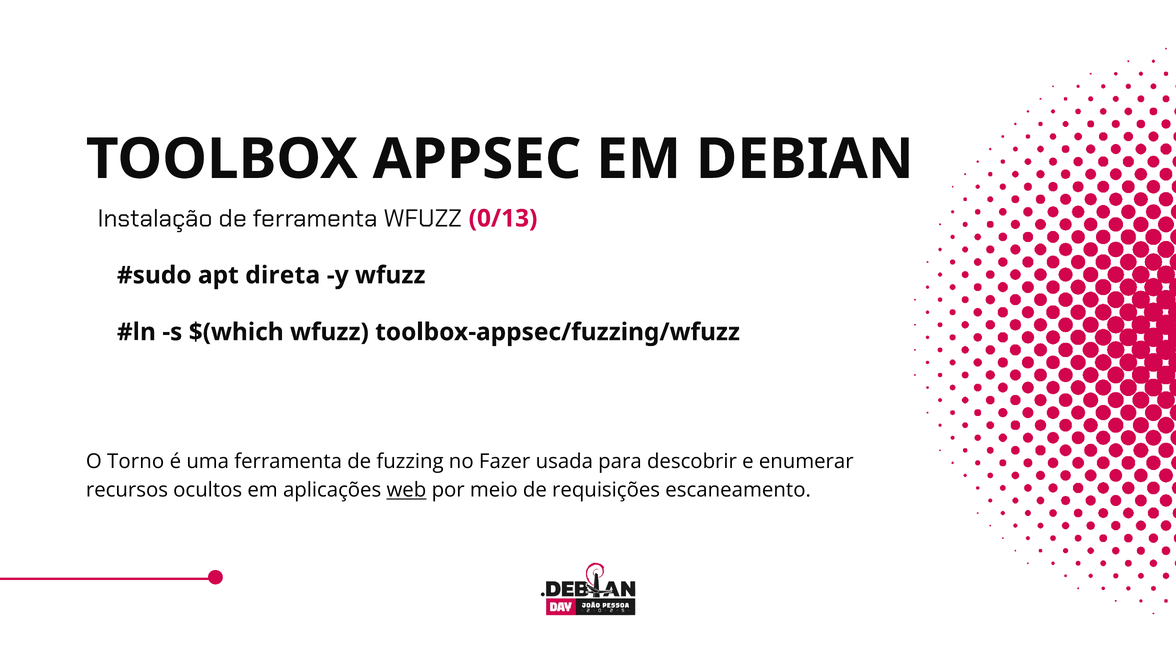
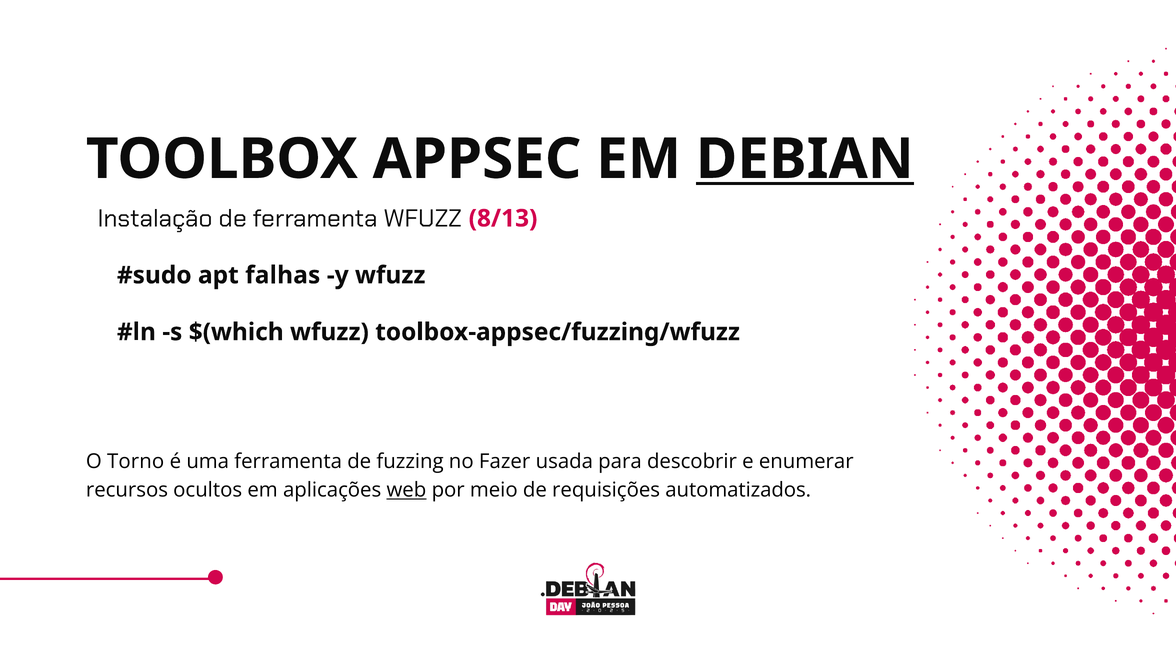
DEBIAN underline: none -> present (805, 159)
0/13: 0/13 -> 8/13 (503, 218)
direta: direta -> falhas (283, 275)
escaneamento: escaneamento -> automatizados (738, 490)
